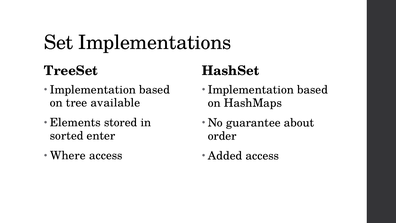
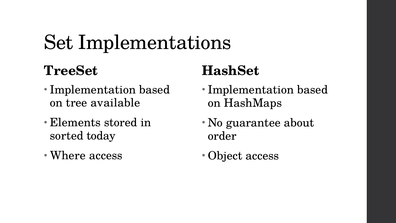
enter: enter -> today (101, 136)
Added: Added -> Object (225, 156)
